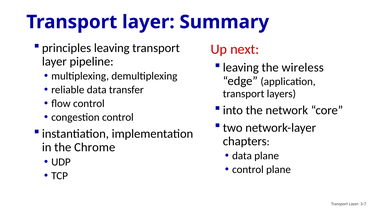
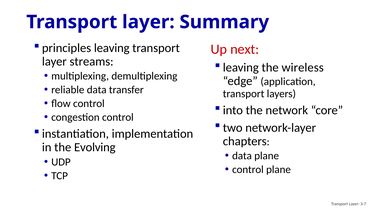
pipeline: pipeline -> streams (92, 62)
Chrome: Chrome -> Evolving (95, 148)
